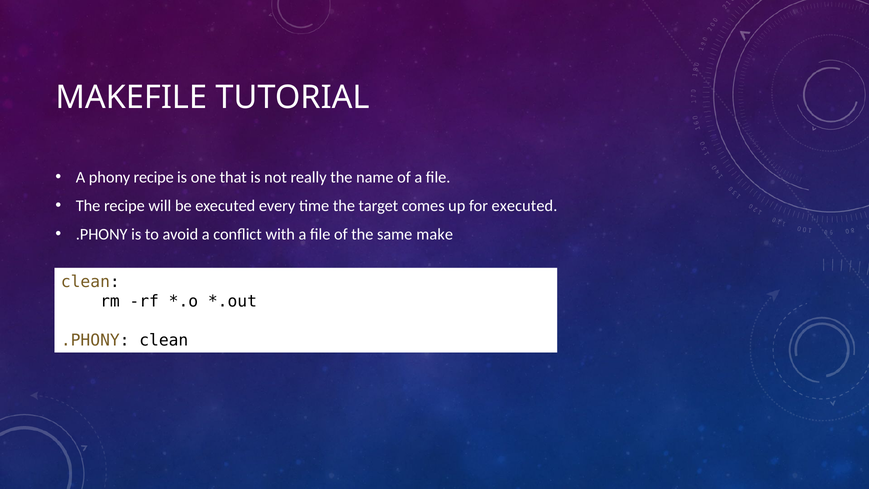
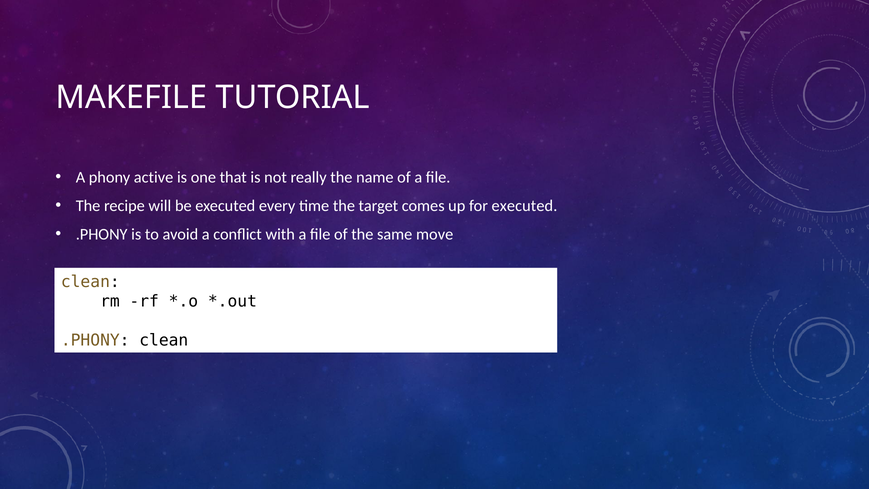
phony recipe: recipe -> active (154, 177)
make: make -> move (435, 234)
